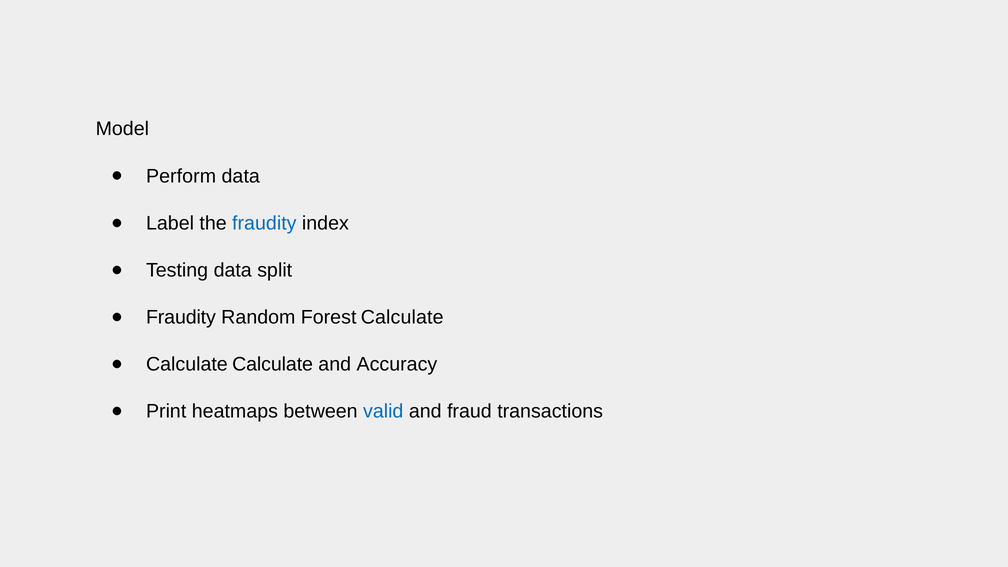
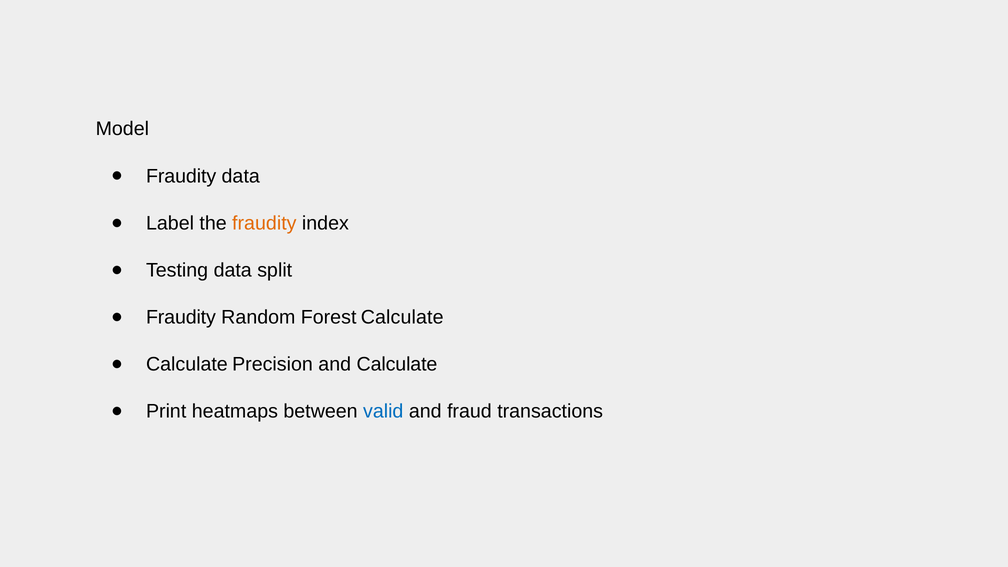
Perform: Perform -> Fraudity (181, 176)
fraudity colour: blue -> orange (264, 223)
Calculate Calculate: Calculate -> Precision (273, 364)
and Accuracy: Accuracy -> Calculate (397, 364)
